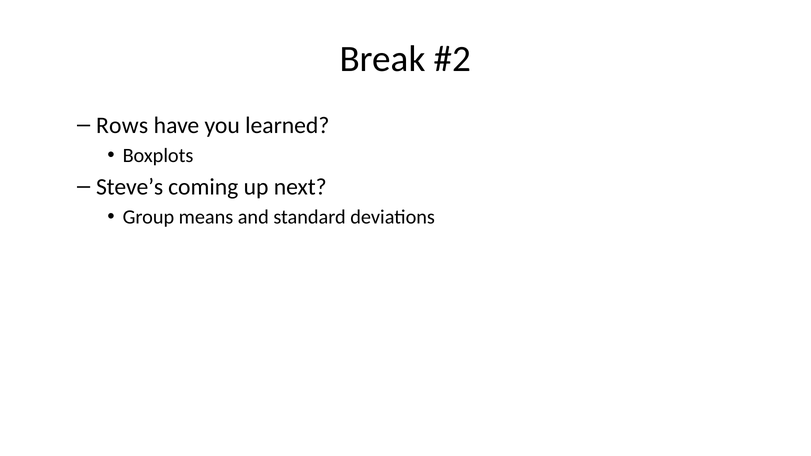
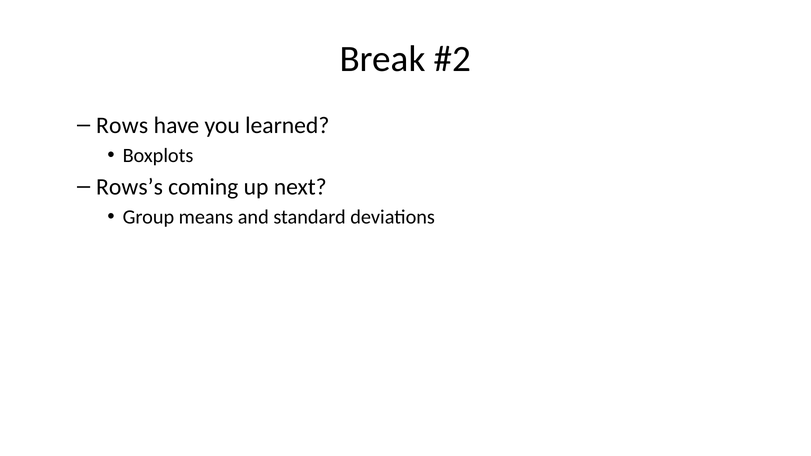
Steve’s: Steve’s -> Rows’s (129, 187)
